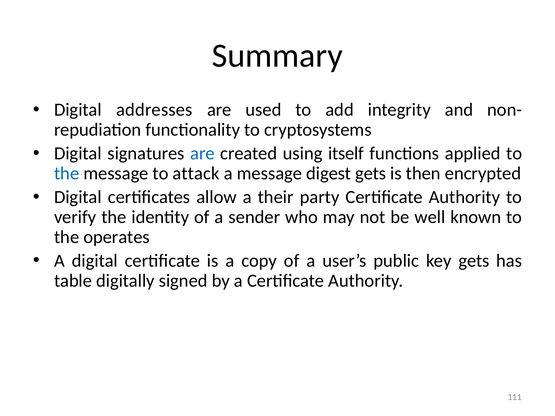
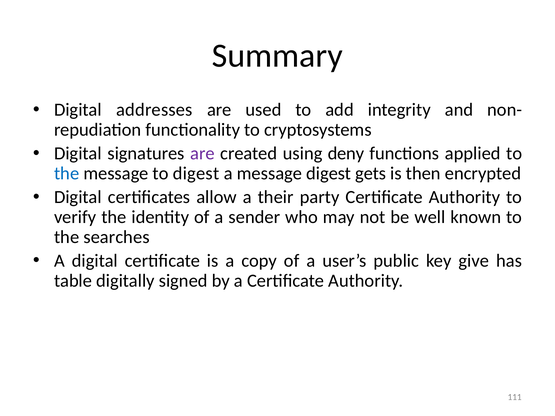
are colour: blue -> purple (202, 154)
itself: itself -> deny (346, 154)
to attack: attack -> digest (196, 174)
operates: operates -> searches (116, 237)
key gets: gets -> give (474, 261)
